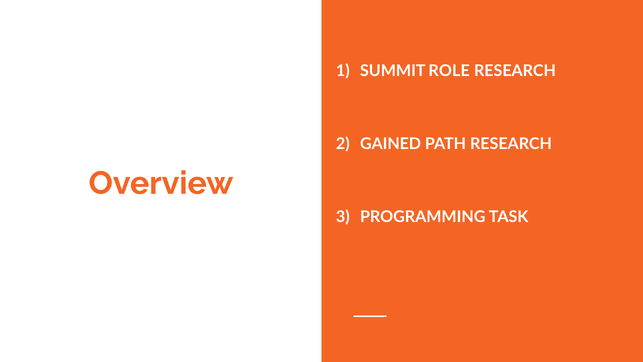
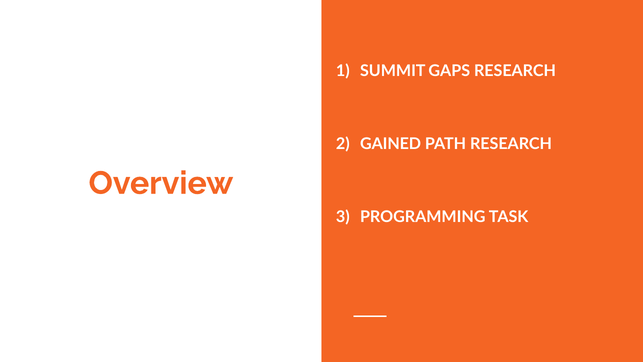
ROLE: ROLE -> GAPS (449, 71)
